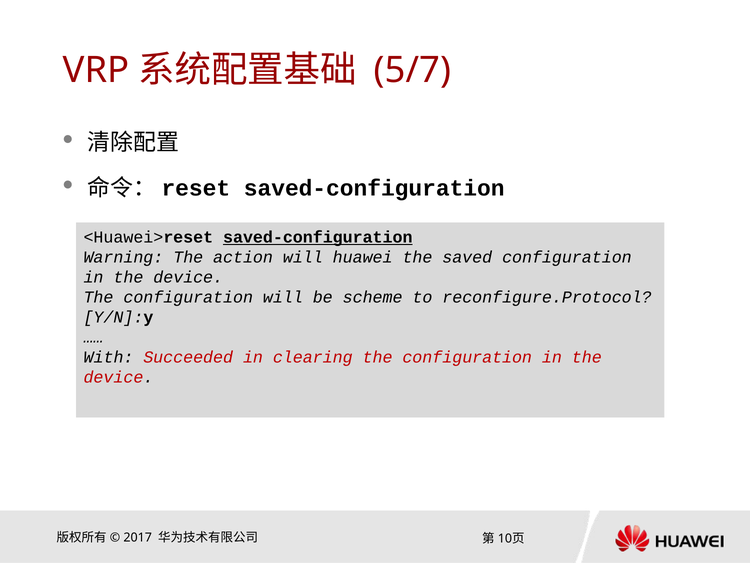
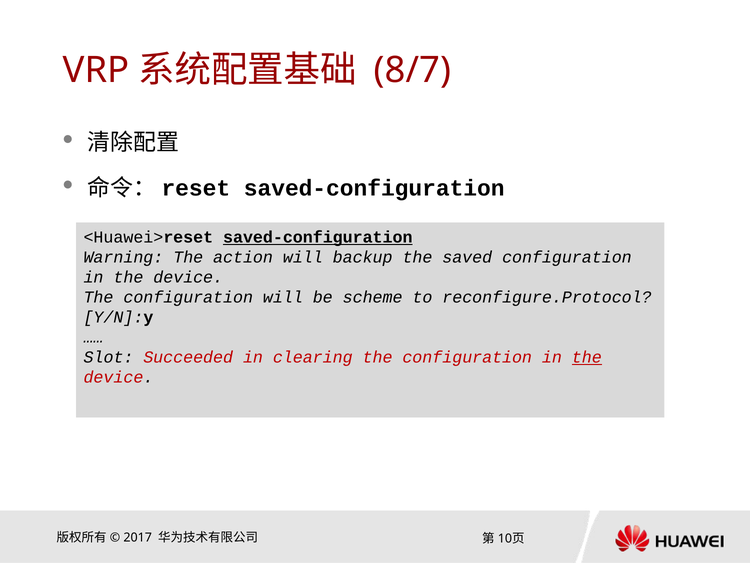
5/7: 5/7 -> 8/7 (413, 70)
huawei: huawei -> backup (363, 257)
With: With -> Slot (109, 357)
the underline: none -> present (587, 357)
